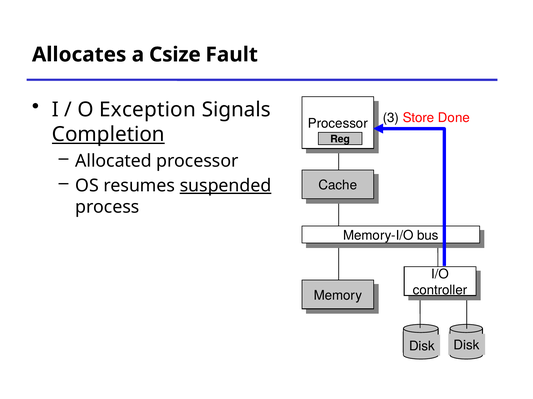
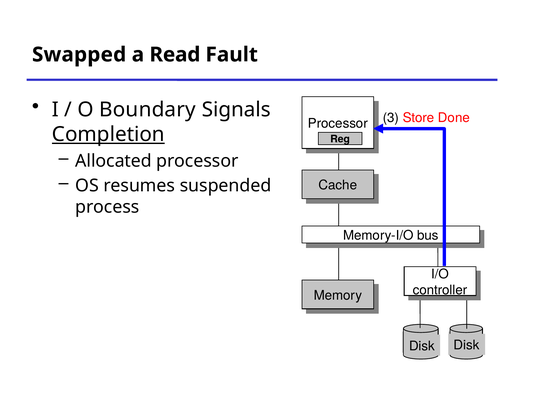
Allocates: Allocates -> Swapped (79, 55)
Csize: Csize -> Read (175, 55)
Exception: Exception -> Boundary (148, 110)
suspended underline: present -> none (226, 186)
